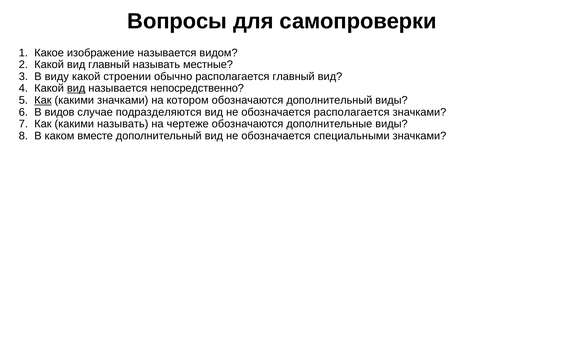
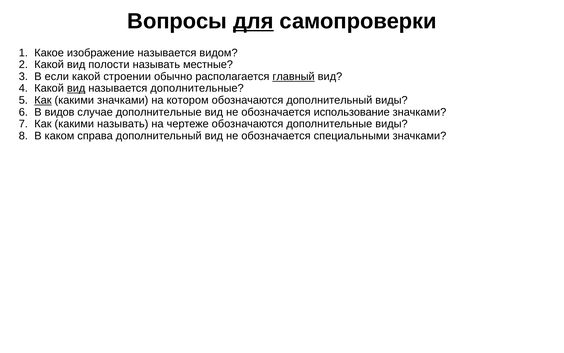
для underline: none -> present (253, 21)
вид главный: главный -> полости (109, 65)
виду: виду -> если (57, 76)
главный underline: none -> present (294, 76)
называется непосредственно: непосредственно -> дополнительные (197, 88)
случае подразделяются: подразделяются -> дополнительные (159, 112)
обозначается располагается: располагается -> использование (352, 112)
вместе: вместе -> справа (95, 136)
